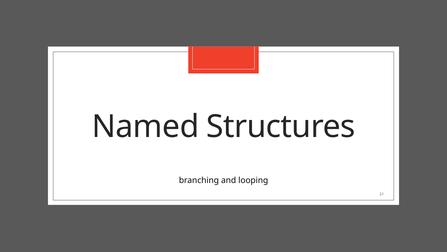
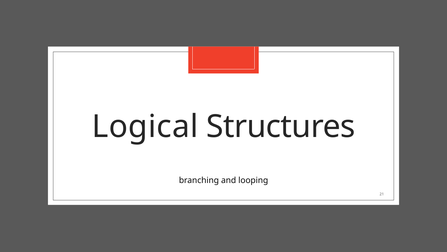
Named: Named -> Logical (145, 127)
